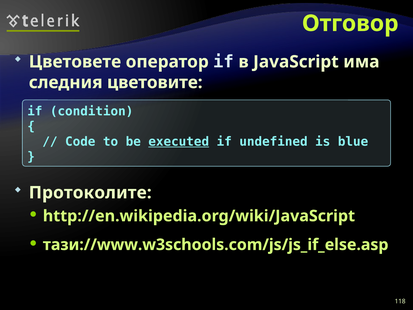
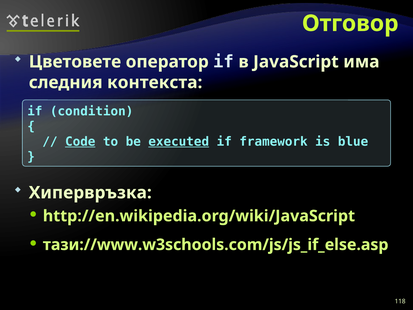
цветовите: цветовите -> контекста (155, 82)
Code underline: none -> present (80, 141)
undefined: undefined -> framework (273, 141)
Протоколите: Протоколите -> Хипервръзка (90, 193)
